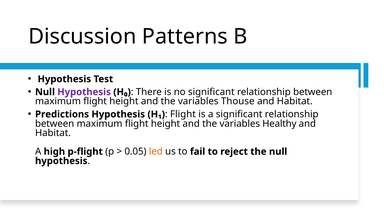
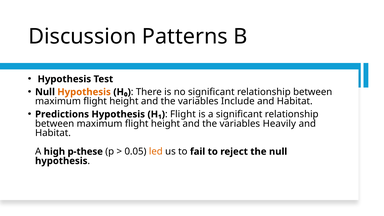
Hypothesis colour: purple -> orange (84, 92)
Thouse: Thouse -> Include (238, 101)
Healthy: Healthy -> Heavily (279, 124)
p-flight: p-flight -> p-these (85, 152)
